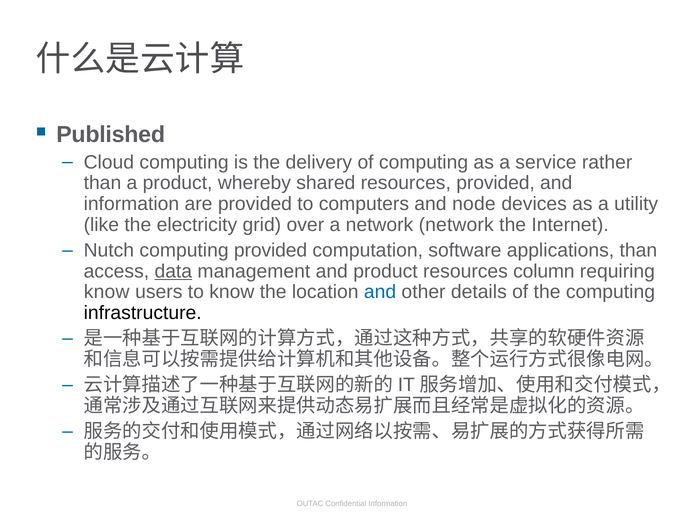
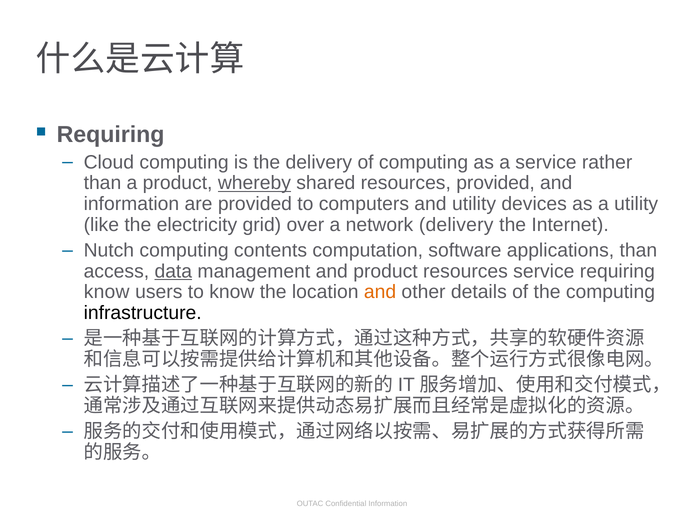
Published: Published -> Requiring (111, 135)
whereby underline: none -> present (254, 183)
and node: node -> utility (474, 204)
network network: network -> delivery (456, 225)
computing provided: provided -> contents (271, 251)
resources column: column -> service (544, 271)
and colour: blue -> orange (380, 292)
